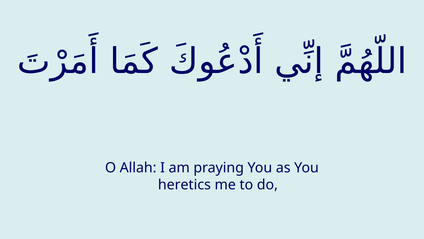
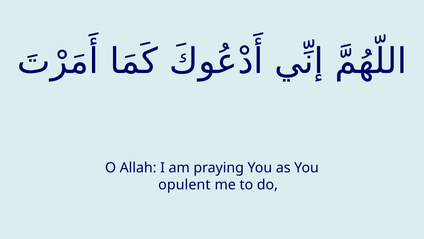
heretics: heretics -> opulent (184, 184)
